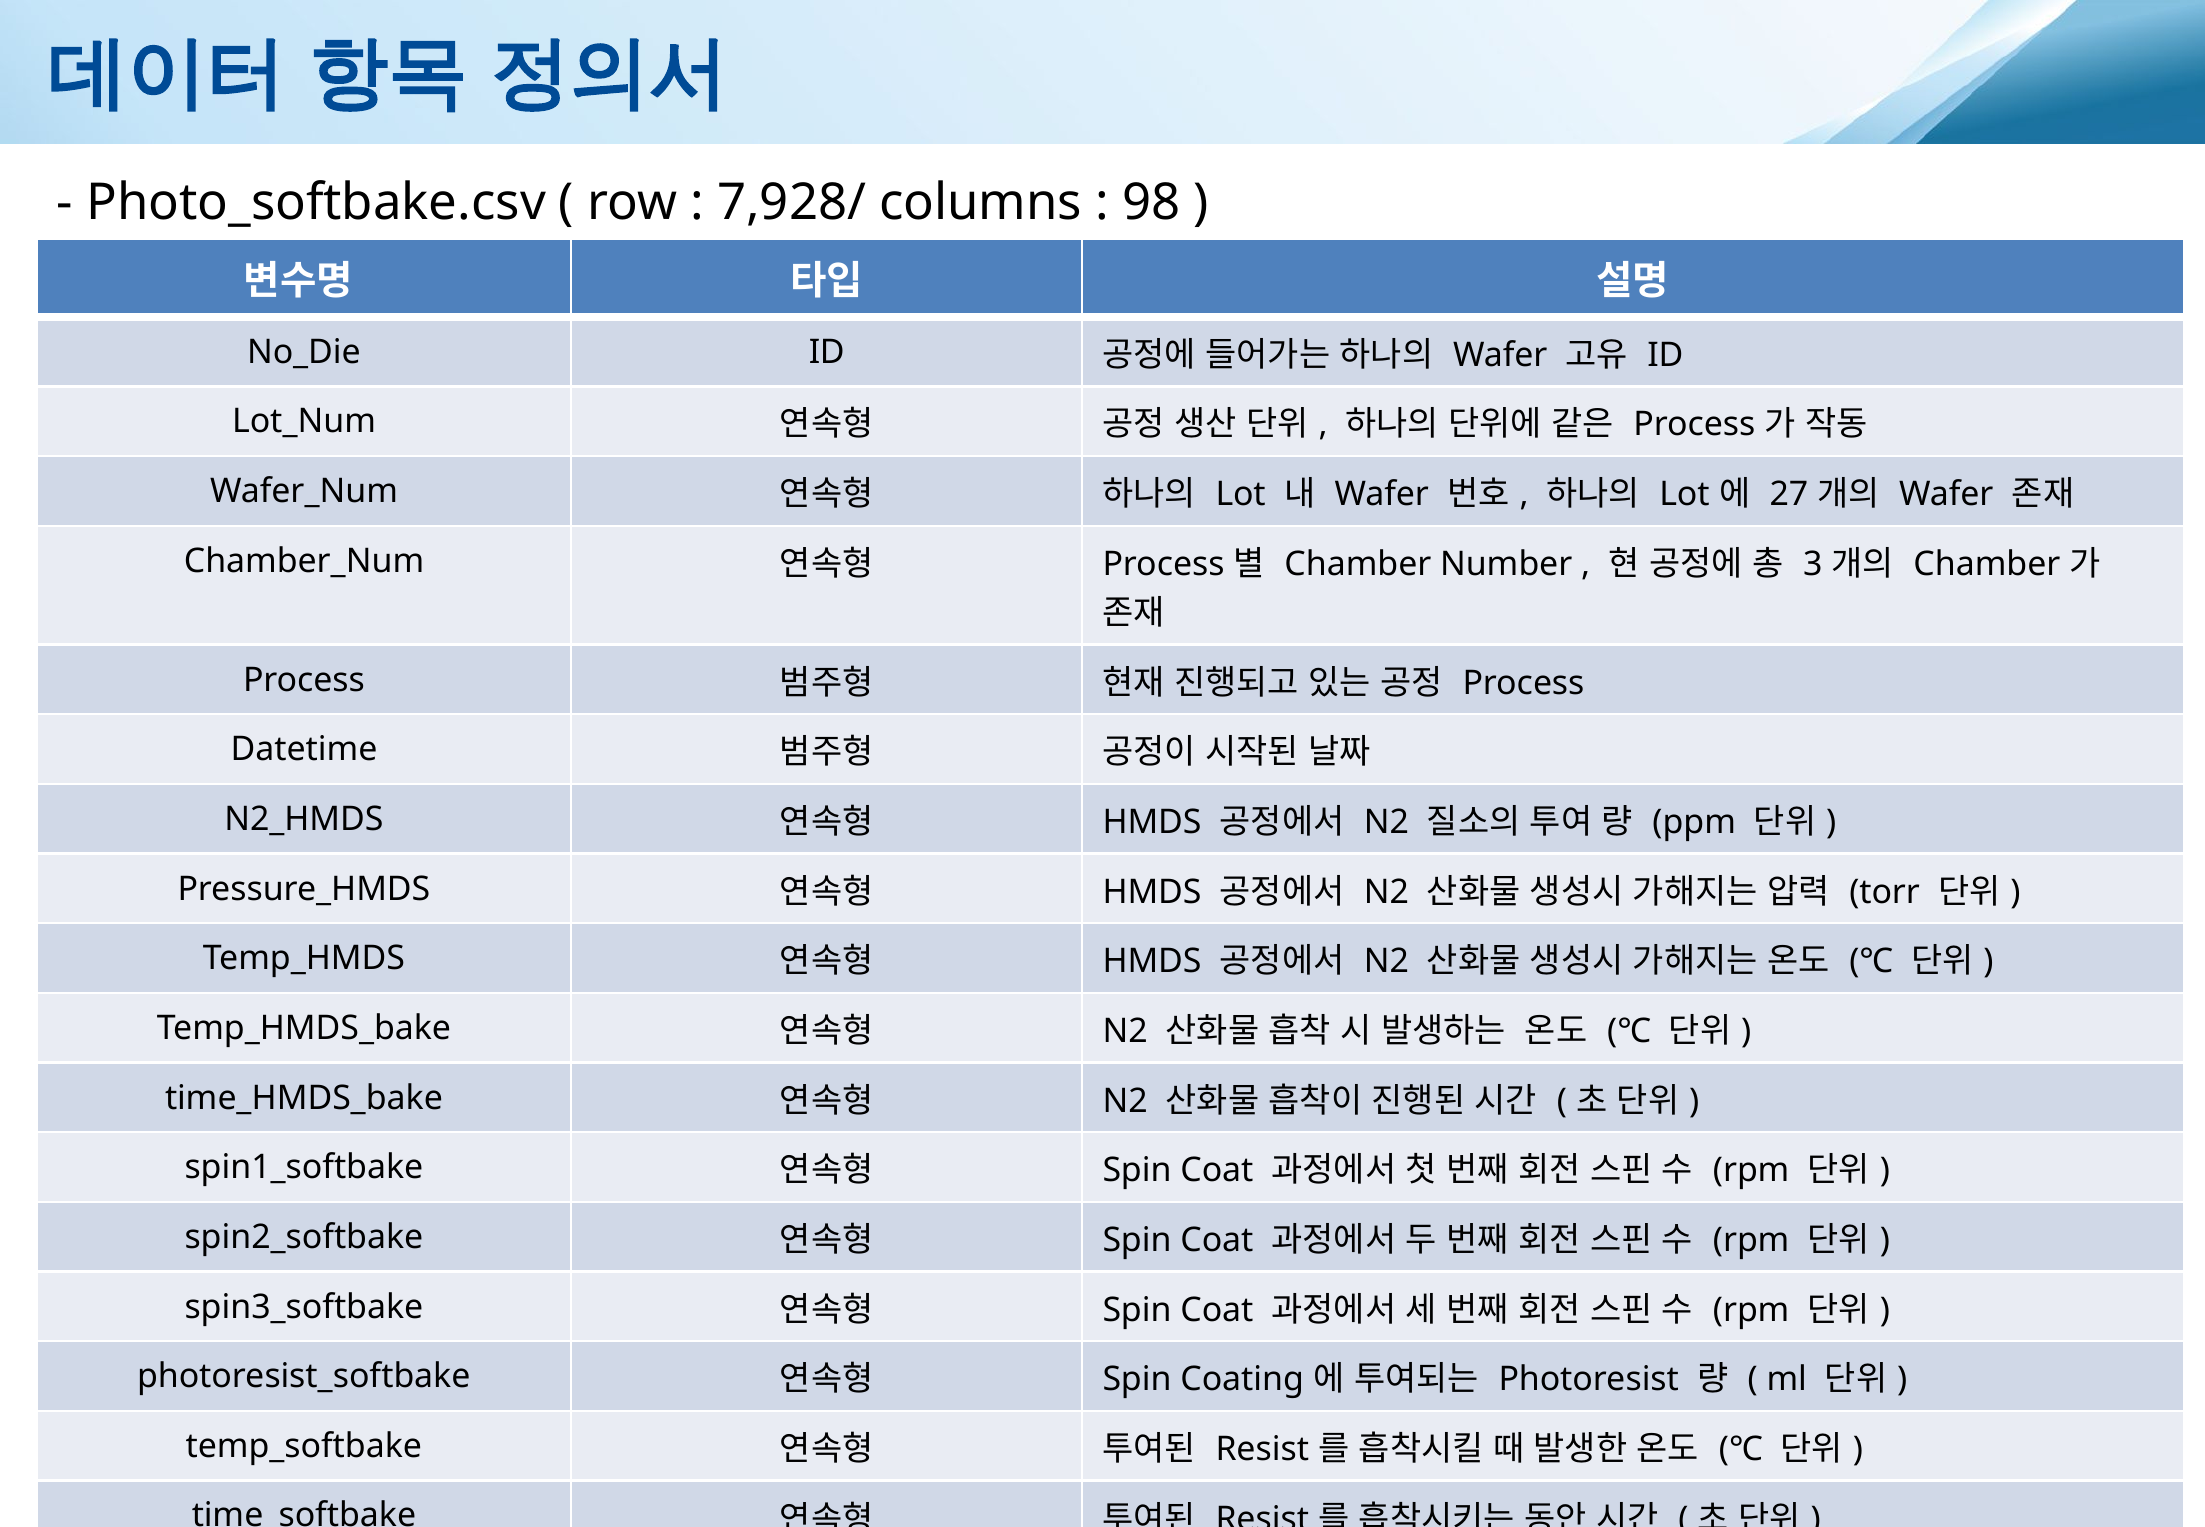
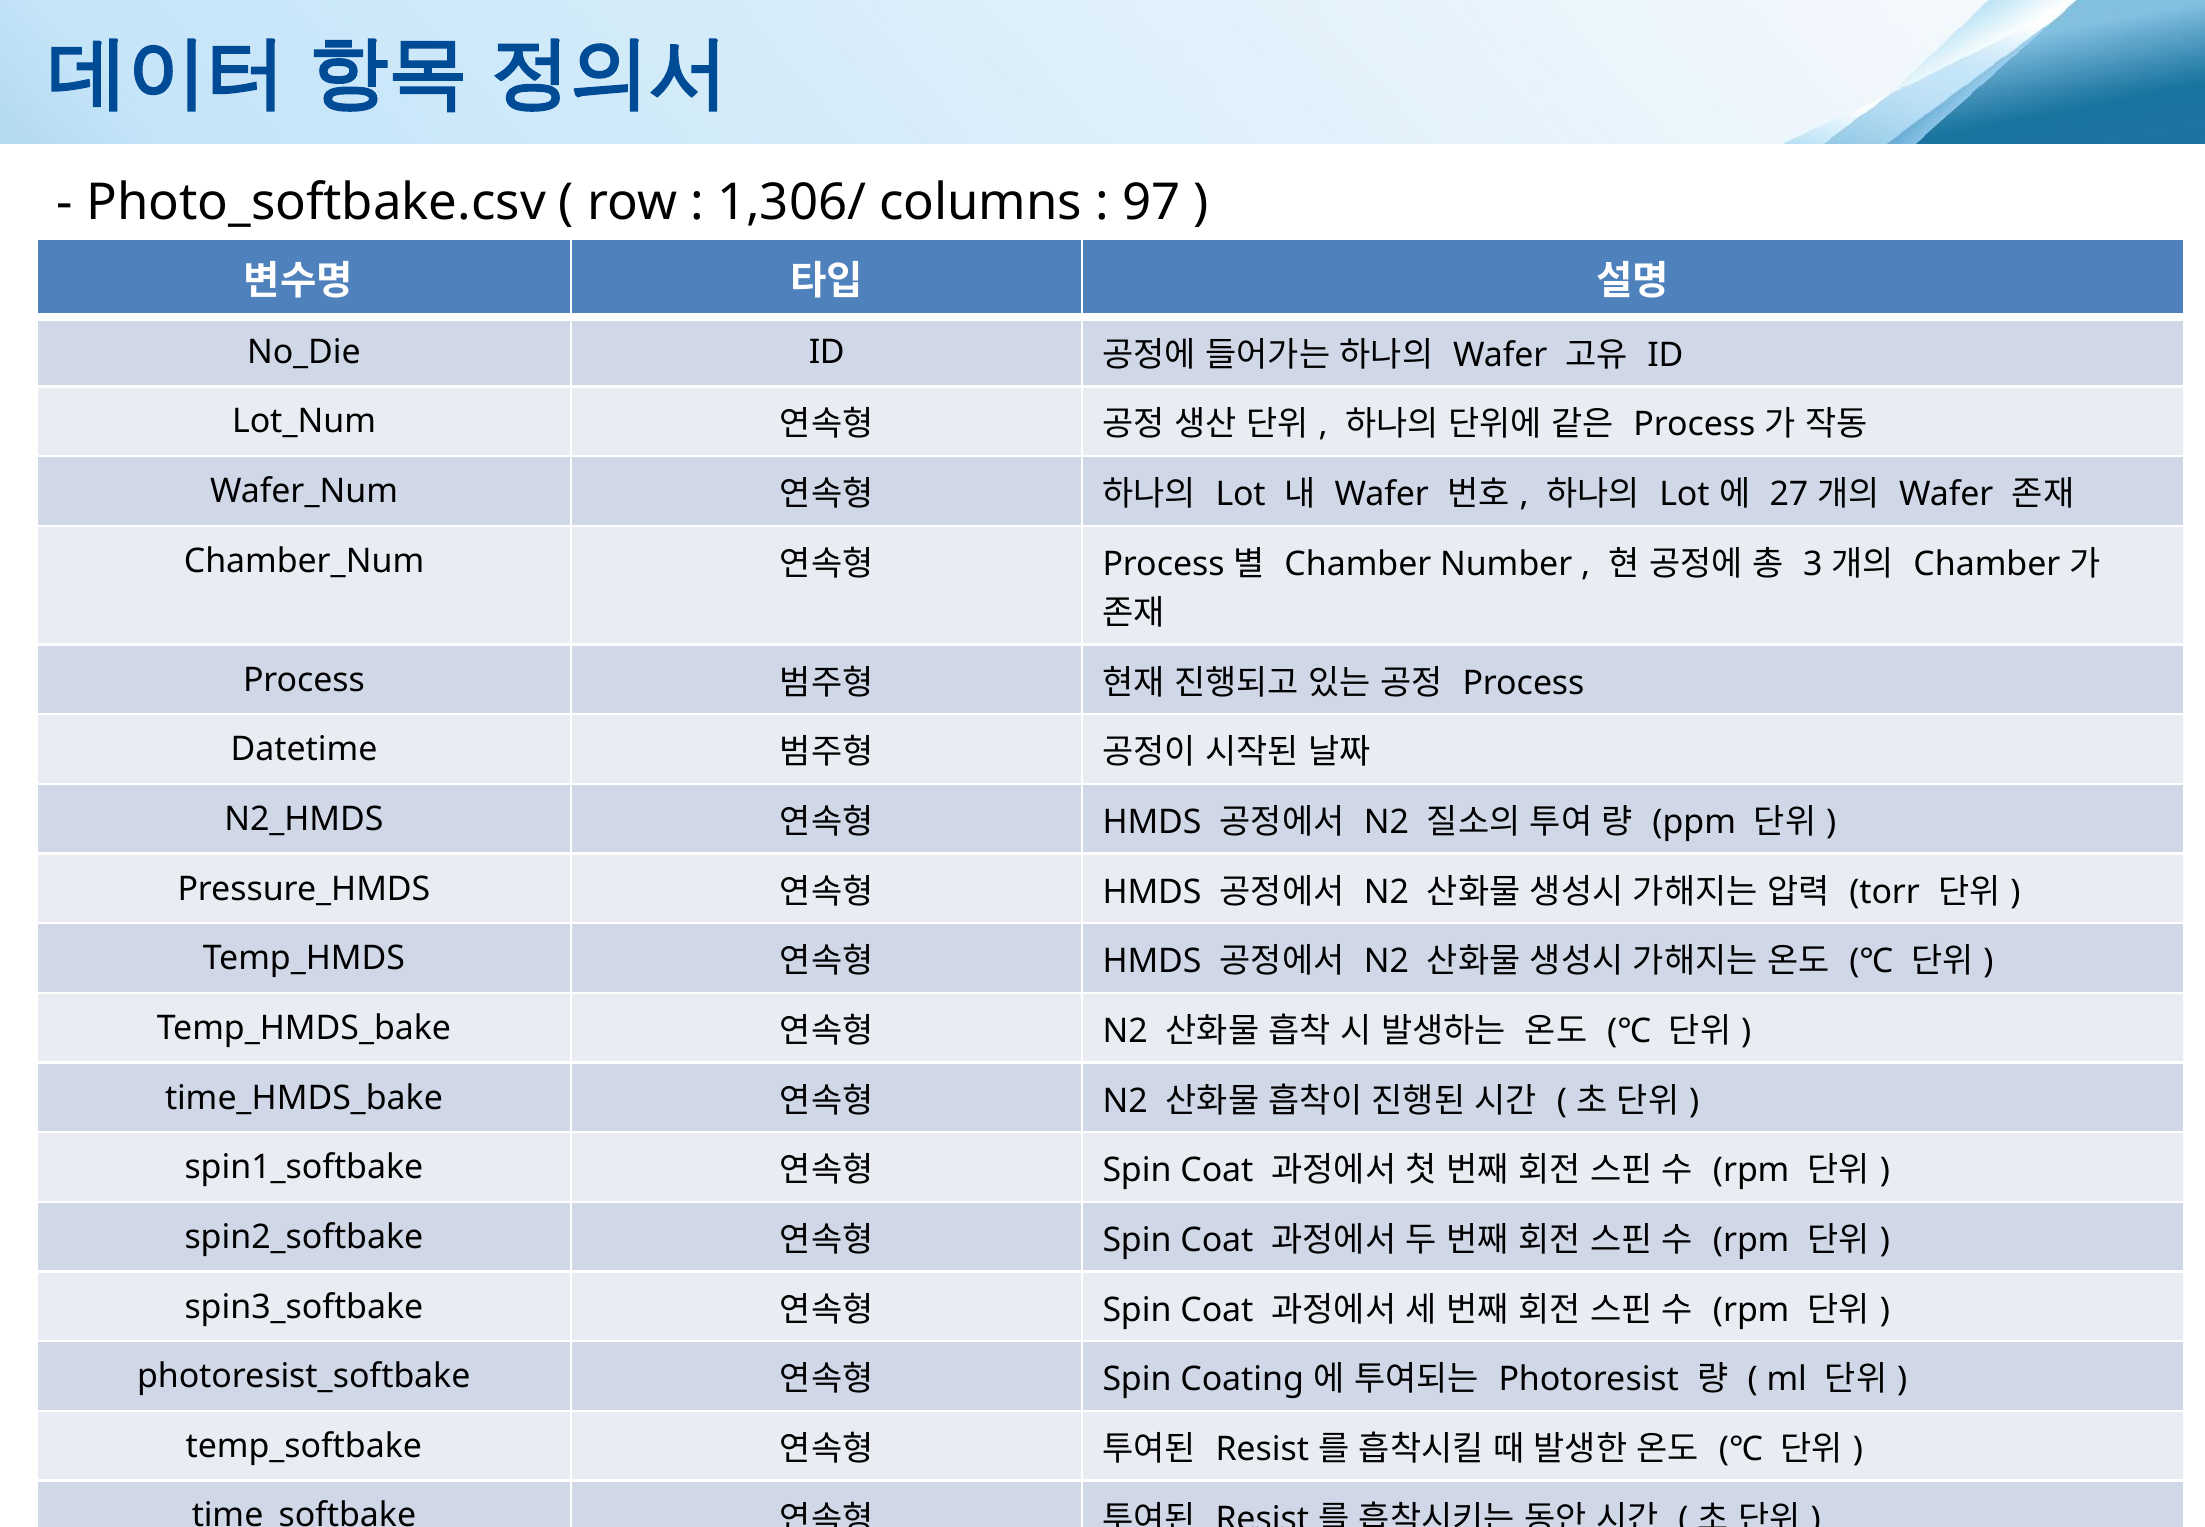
7,928/: 7,928/ -> 1,306/ (792, 203)
98: 98 -> 97 (1151, 203)
